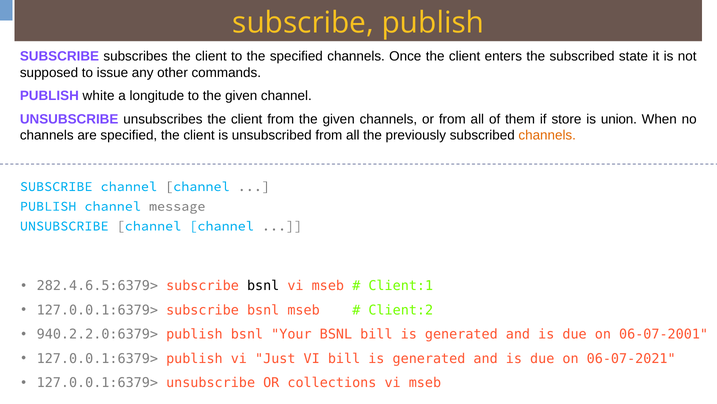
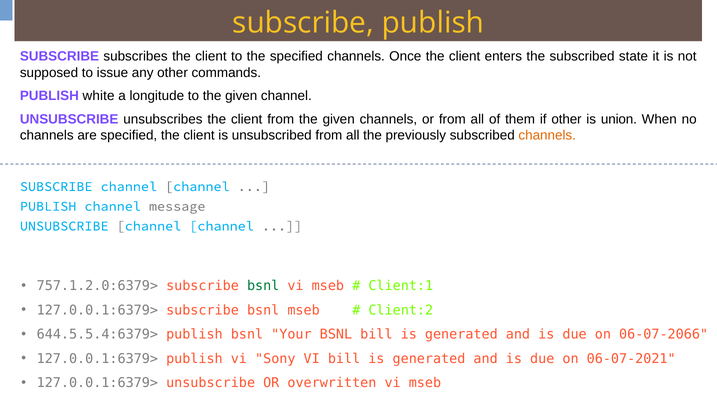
if store: store -> other (567, 119)
282.4.6.5:6379>: 282.4.6.5:6379> -> 757.1.2.0:6379> (97, 285)
bsnl colour: black -> green (263, 285)
940.2.2.0:6379>: 940.2.2.0:6379> -> 644.5.5.4:6379> (97, 334)
06-07-2001: 06-07-2001 -> 06-07-2066 (664, 334)
Just: Just -> Sony (275, 358)
collections: collections -> overwritten (332, 382)
